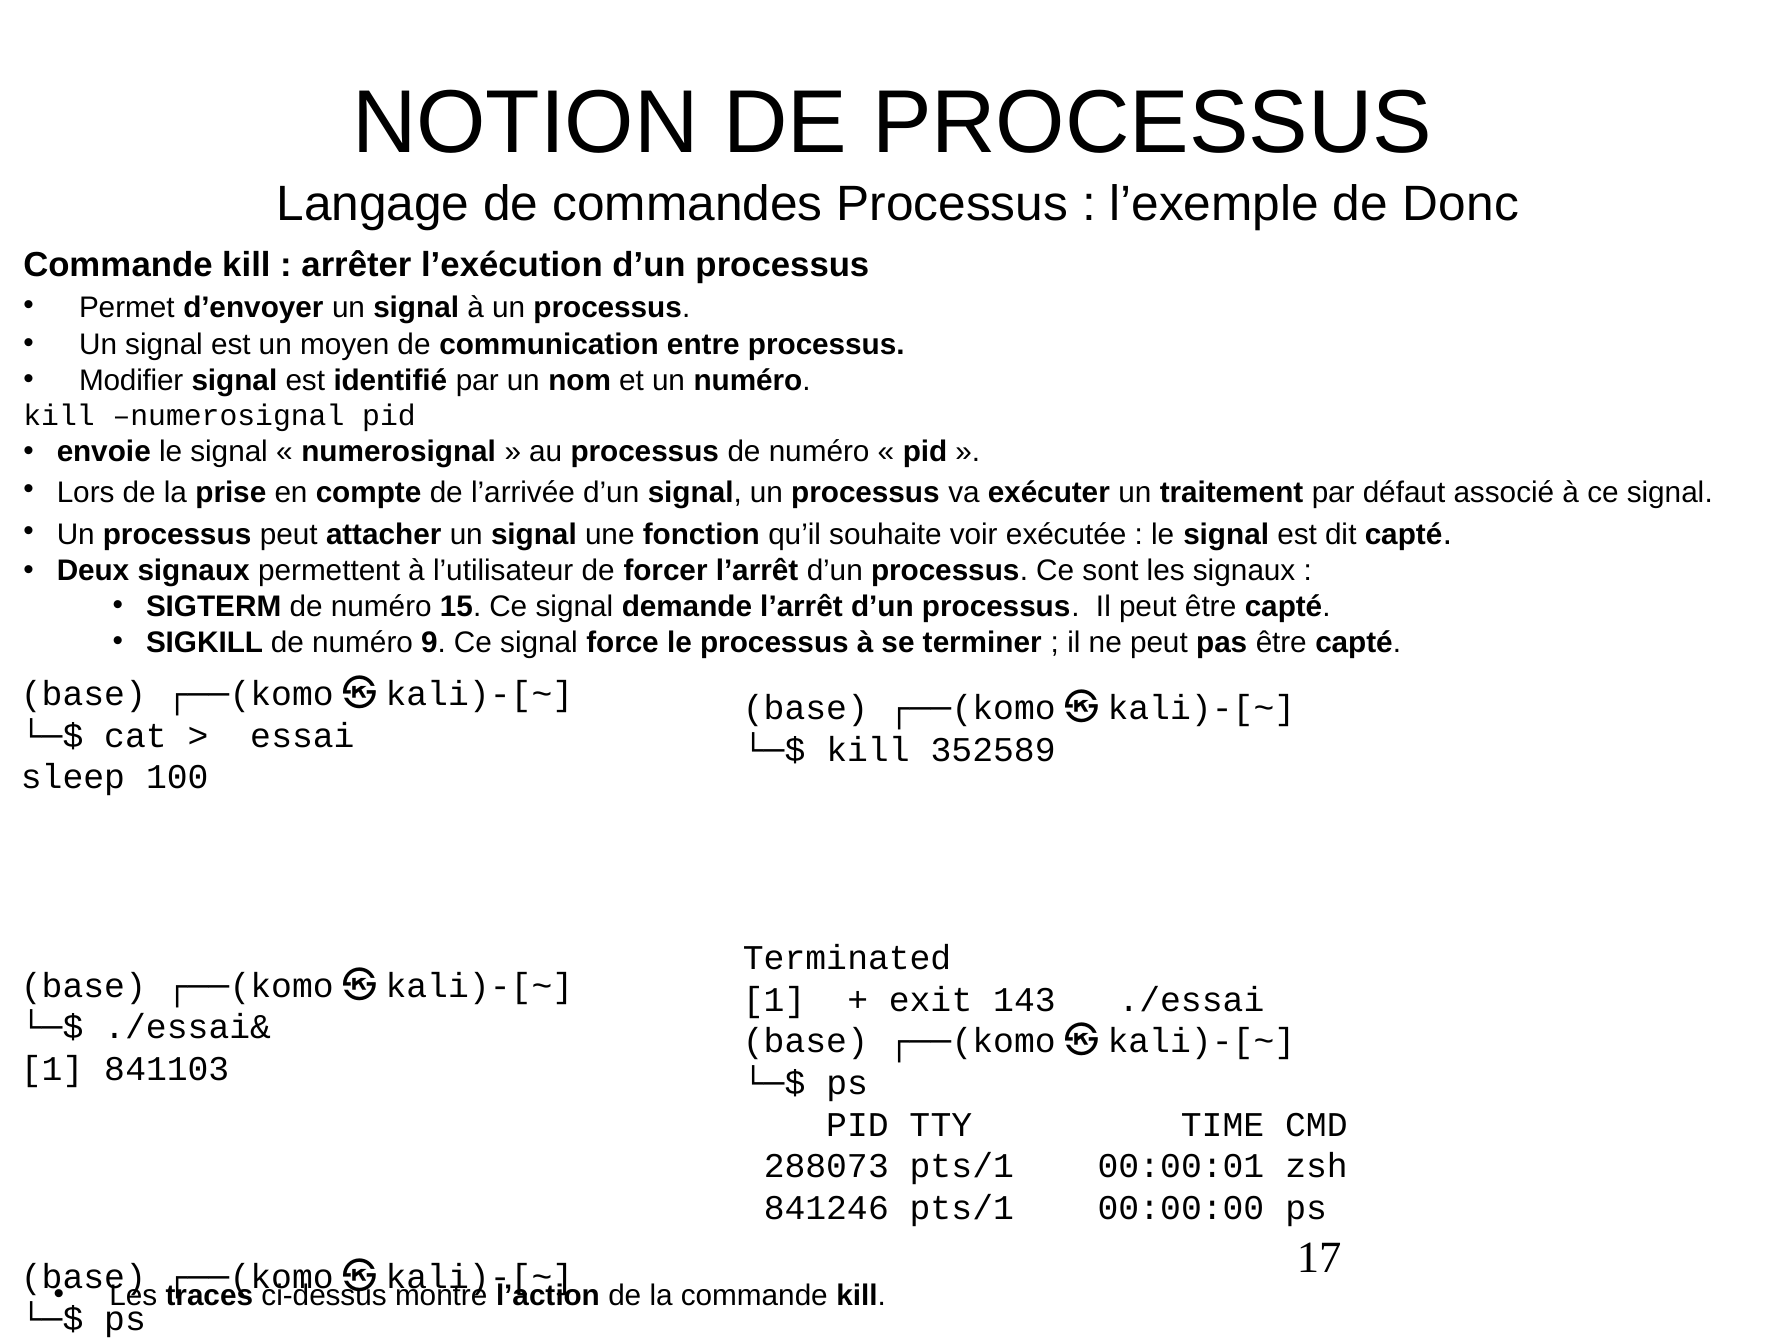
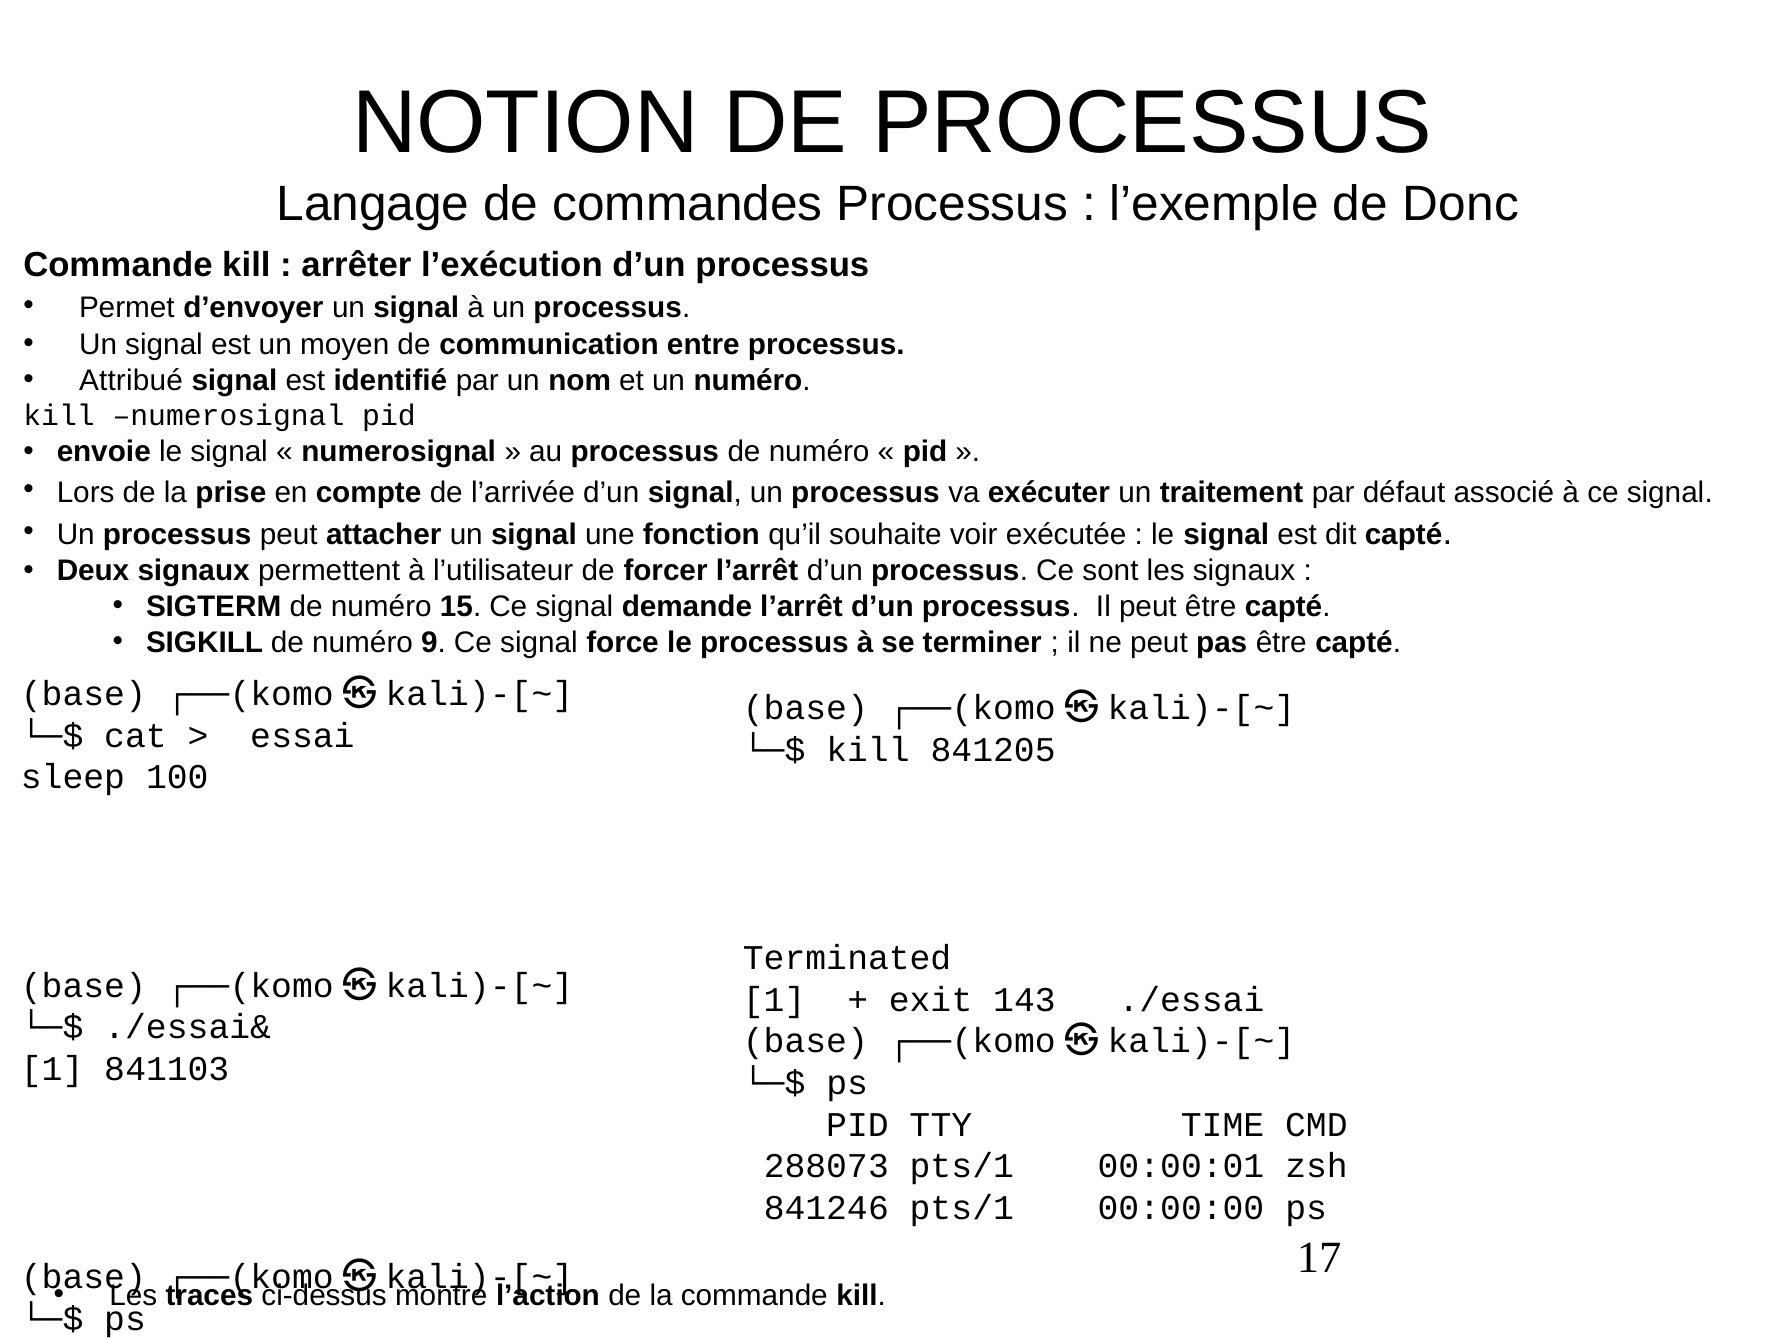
Modifier: Modifier -> Attribué (131, 380)
352589: 352589 -> 841205 (993, 749)
